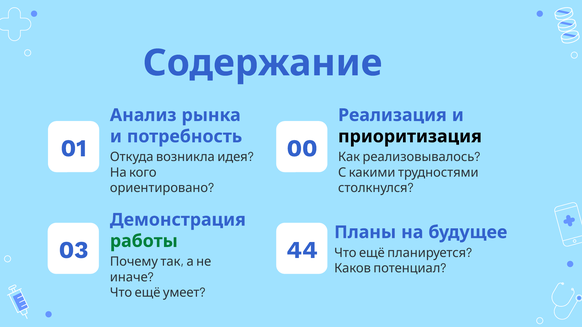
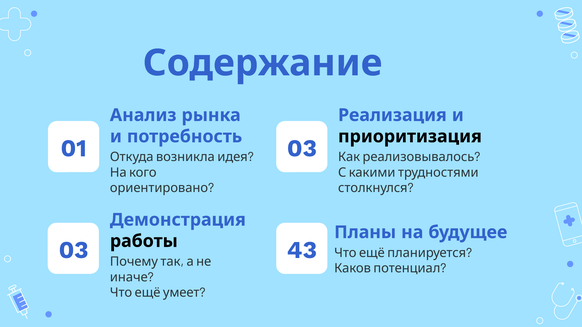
01 00: 00 -> 03 (302, 148)
работы colour: green -> black (144, 241)
44: 44 -> 43 (302, 250)
